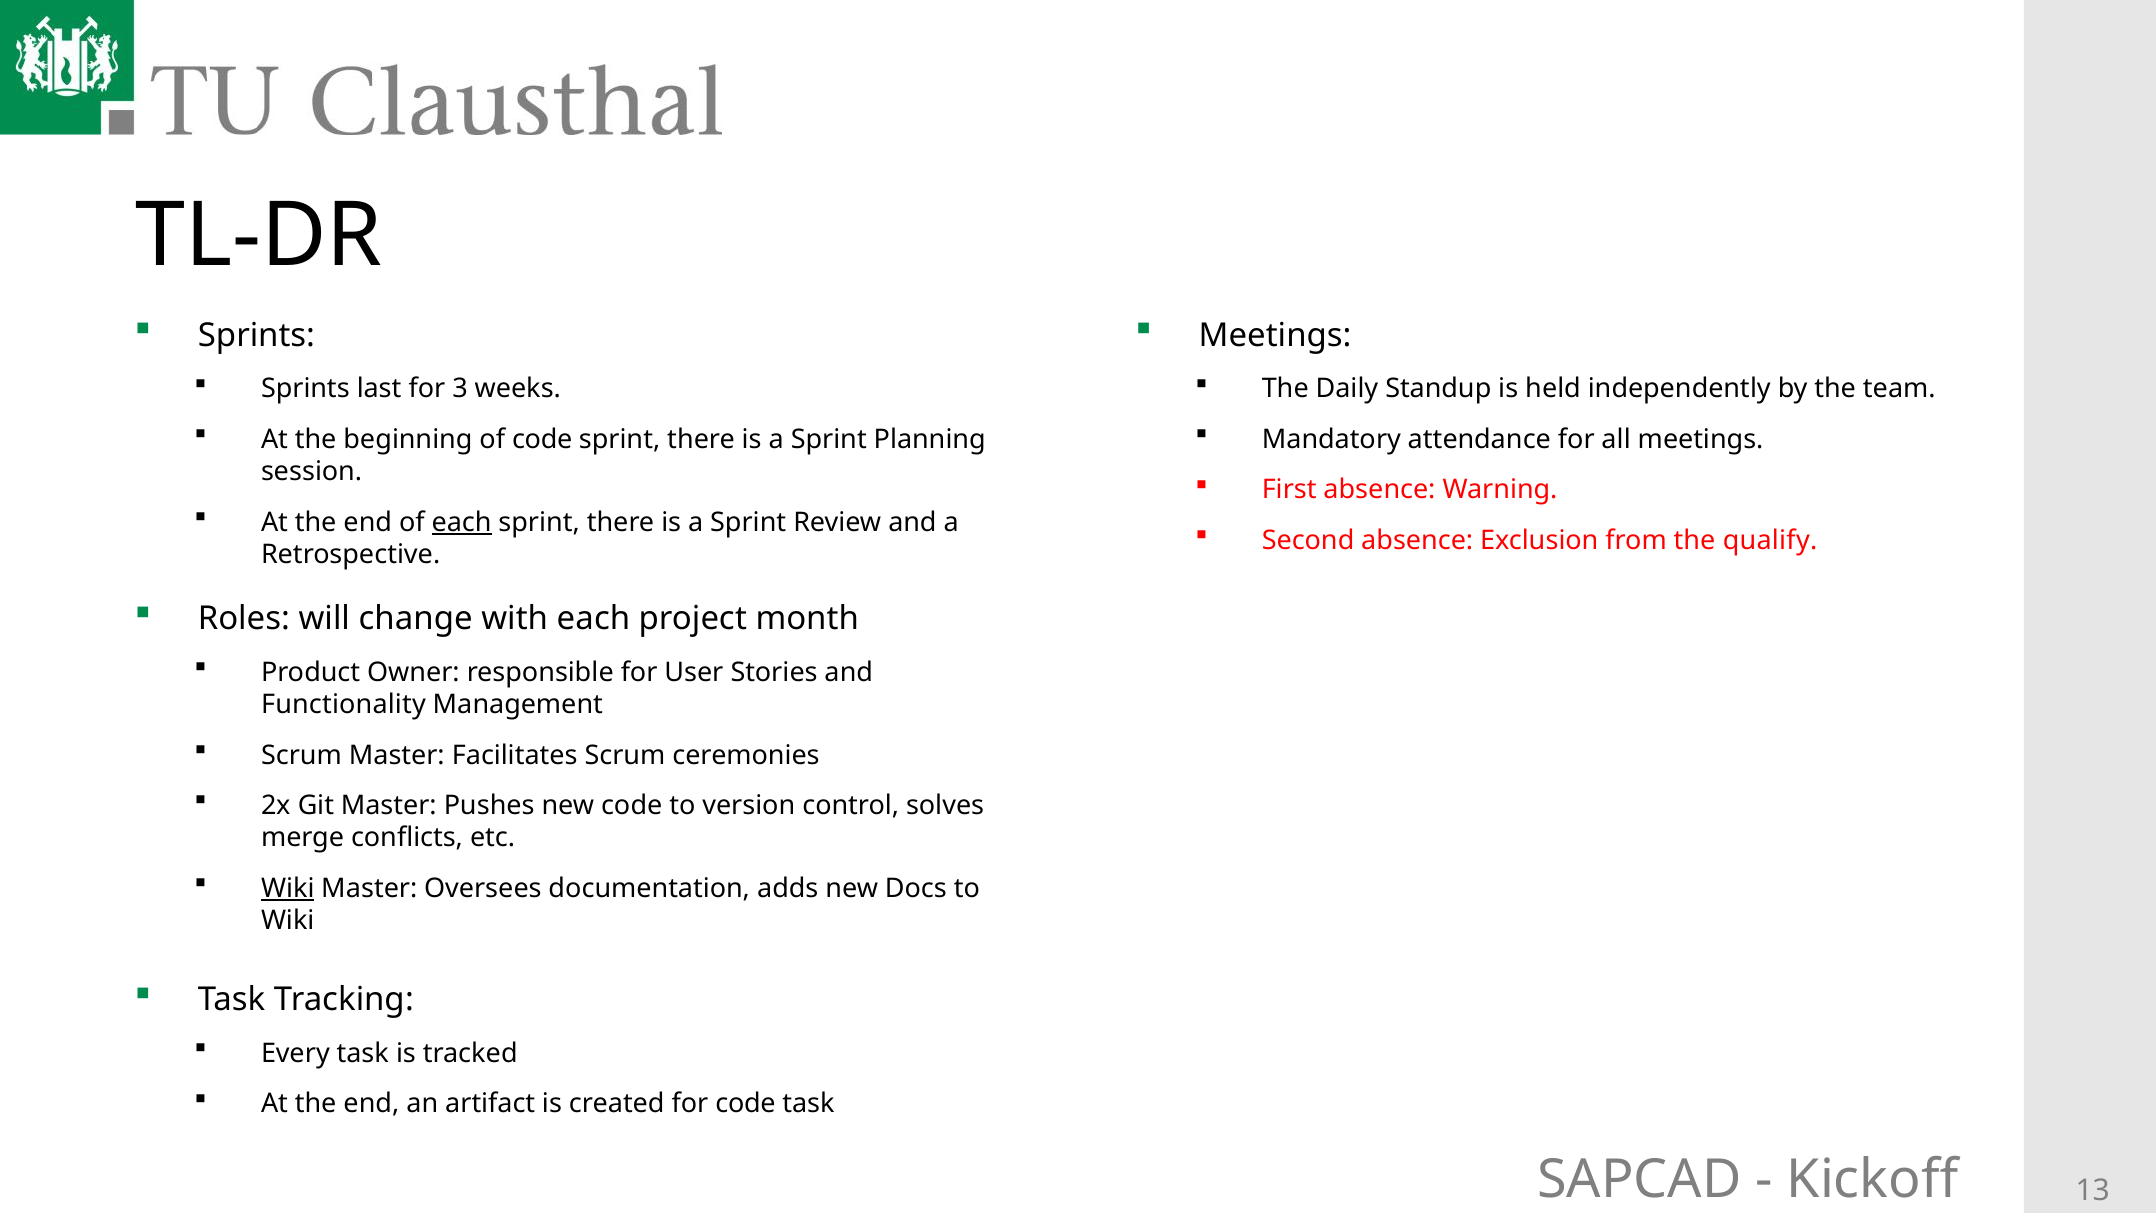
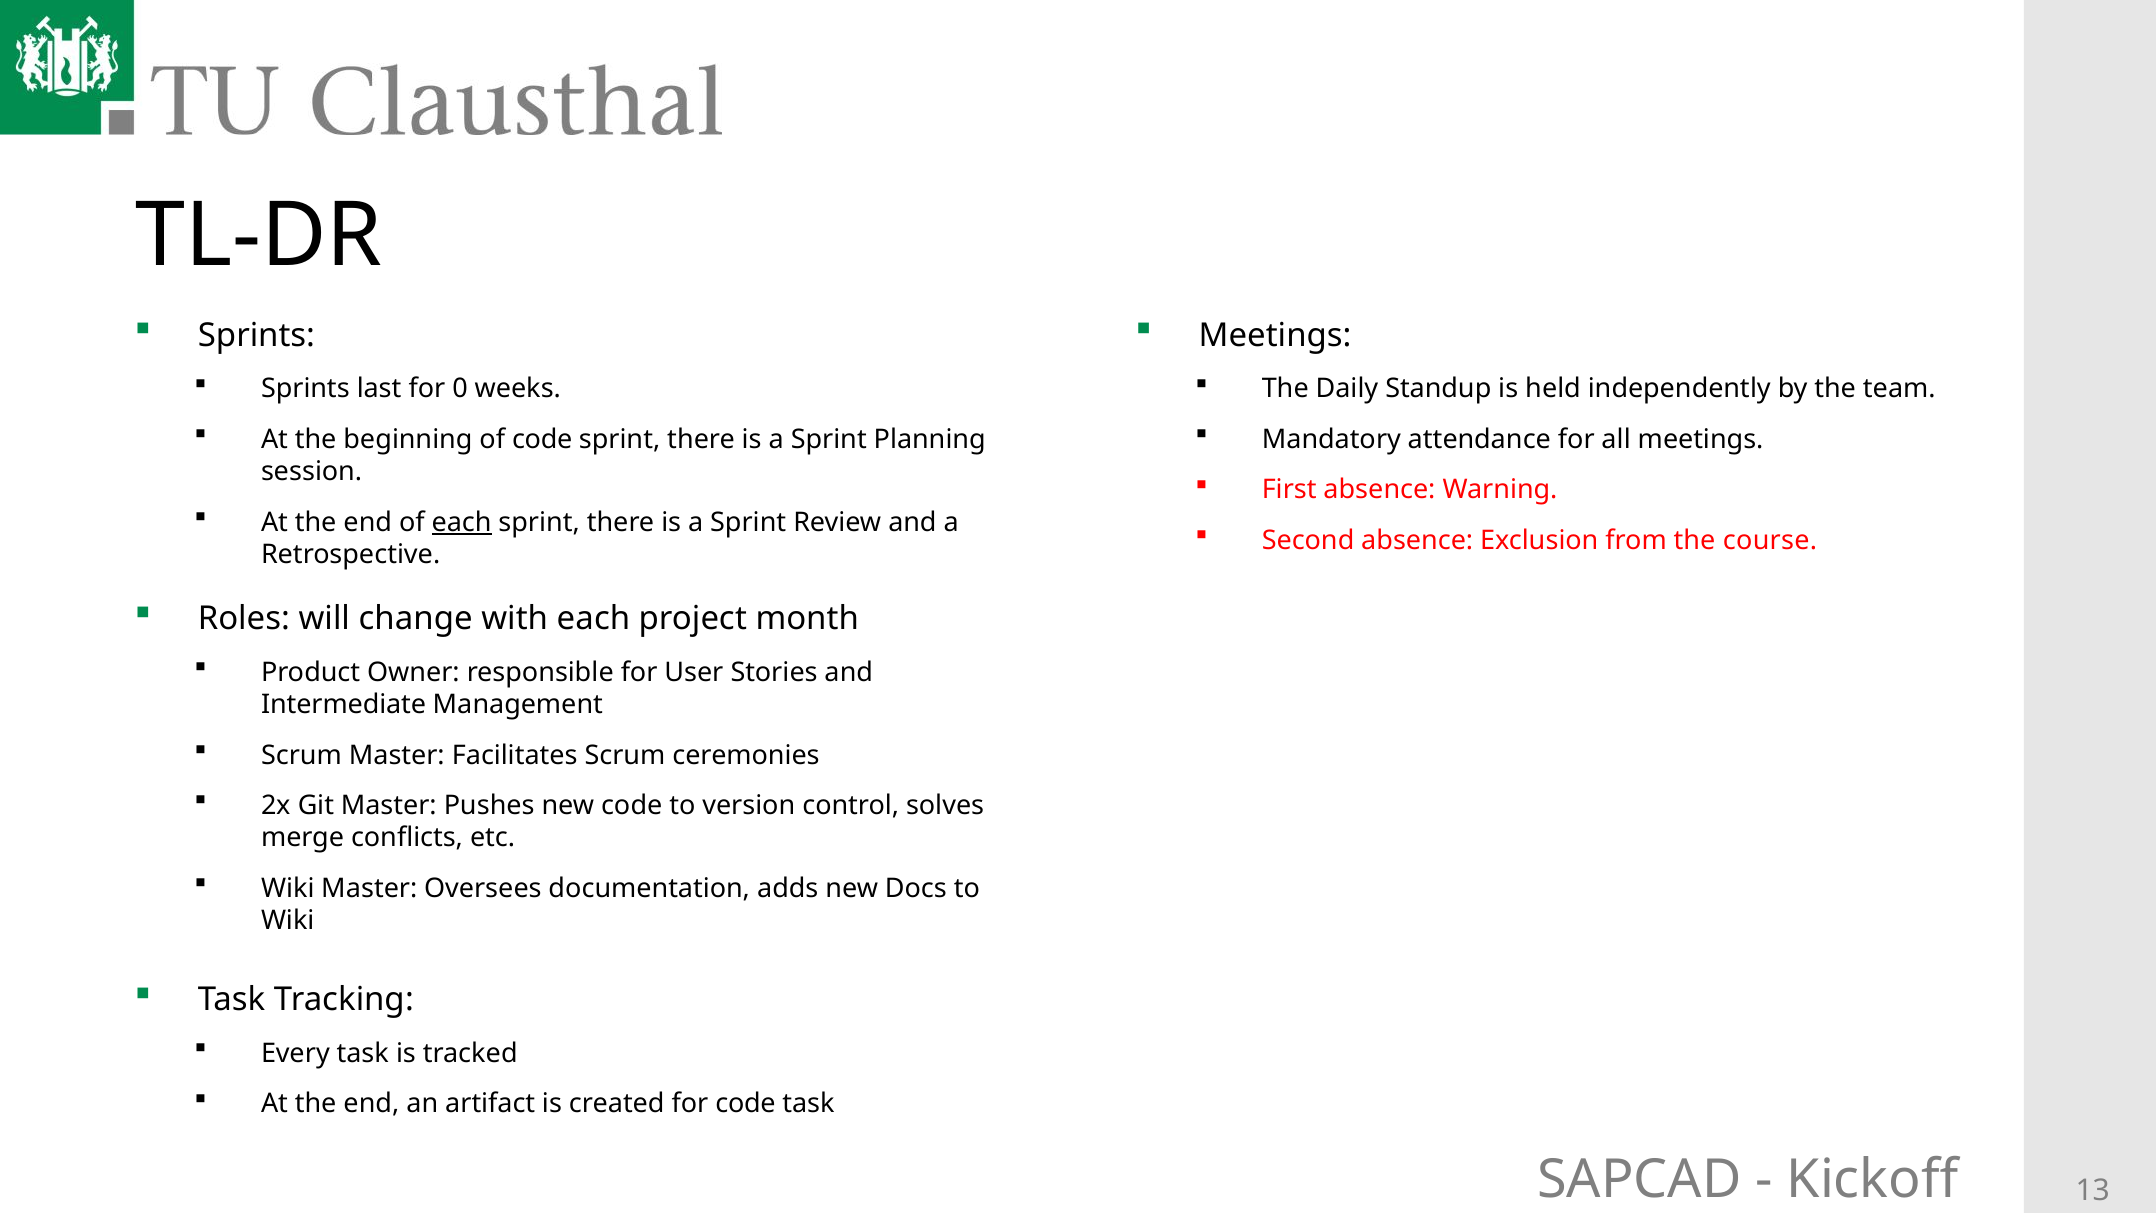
3: 3 -> 0 (460, 389)
qualify: qualify -> course (1770, 540)
Functionality: Functionality -> Intermediate (344, 705)
Wiki underline: present -> none (288, 888)
